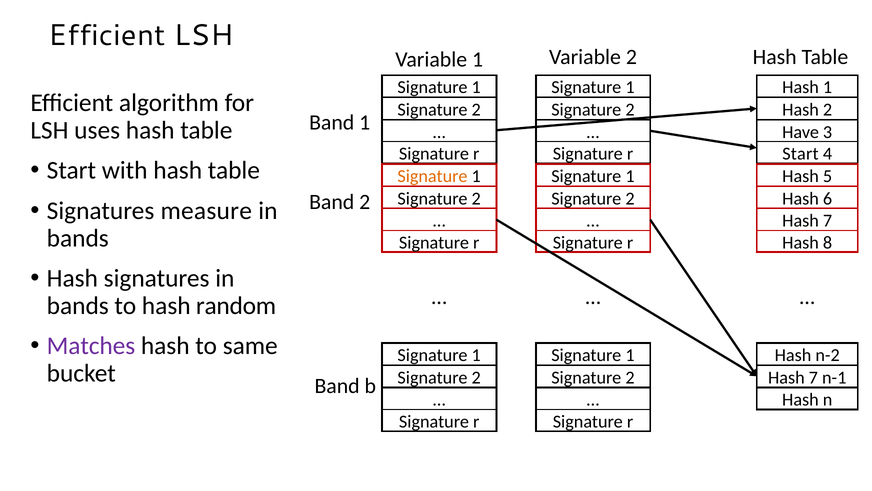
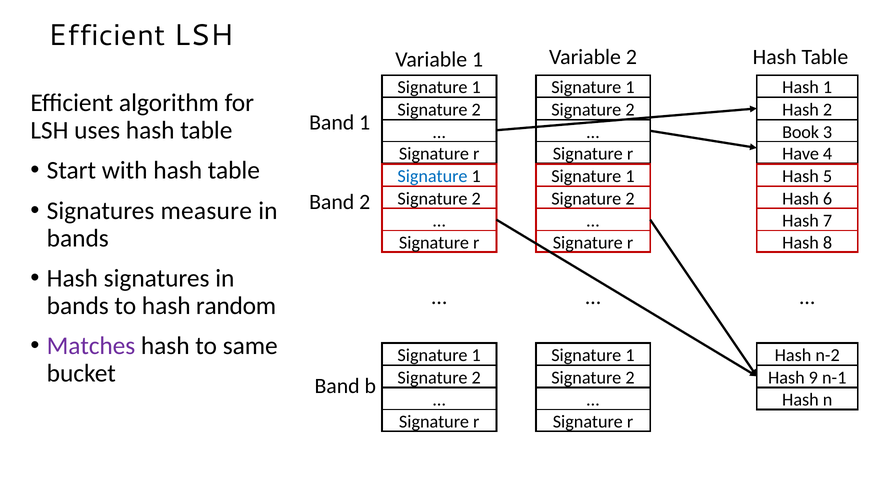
Have: Have -> Book (801, 132)
Start: Start -> Have (801, 154)
Signature colour: orange -> blue (432, 176)
7: 7 -> 9 (813, 377)
